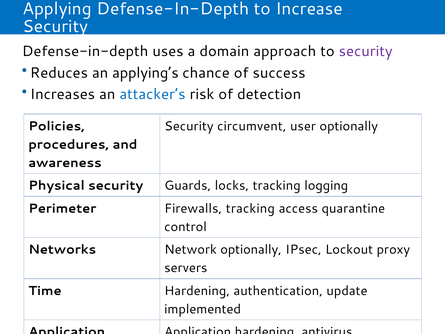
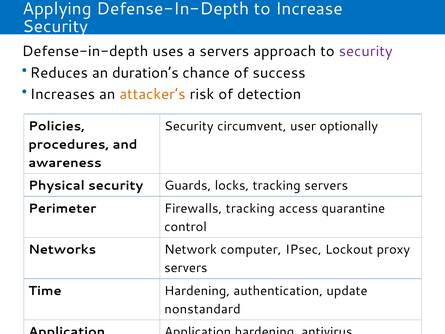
a domain: domain -> servers (224, 51)
applying’s: applying’s -> duration’s (145, 73)
attacker’s colour: blue -> orange (152, 94)
tracking logging: logging -> servers (326, 186)
Network optionally: optionally -> computer (251, 249)
implemented: implemented -> nonstandard (203, 309)
